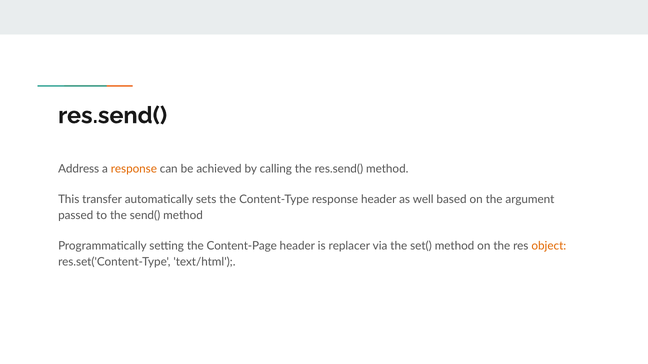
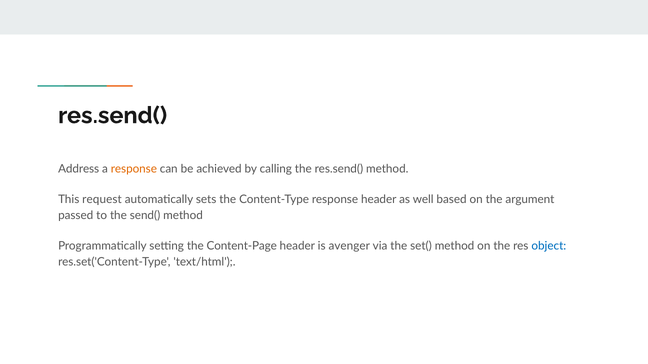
transfer: transfer -> request (102, 200)
replacer: replacer -> avenger (349, 246)
object colour: orange -> blue (549, 246)
